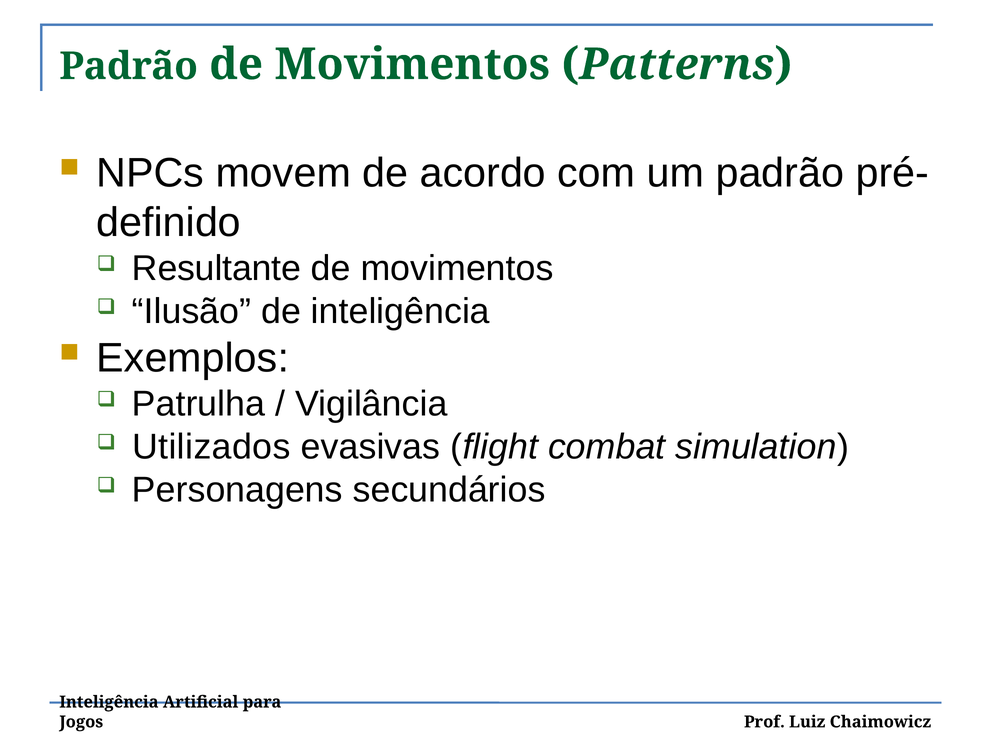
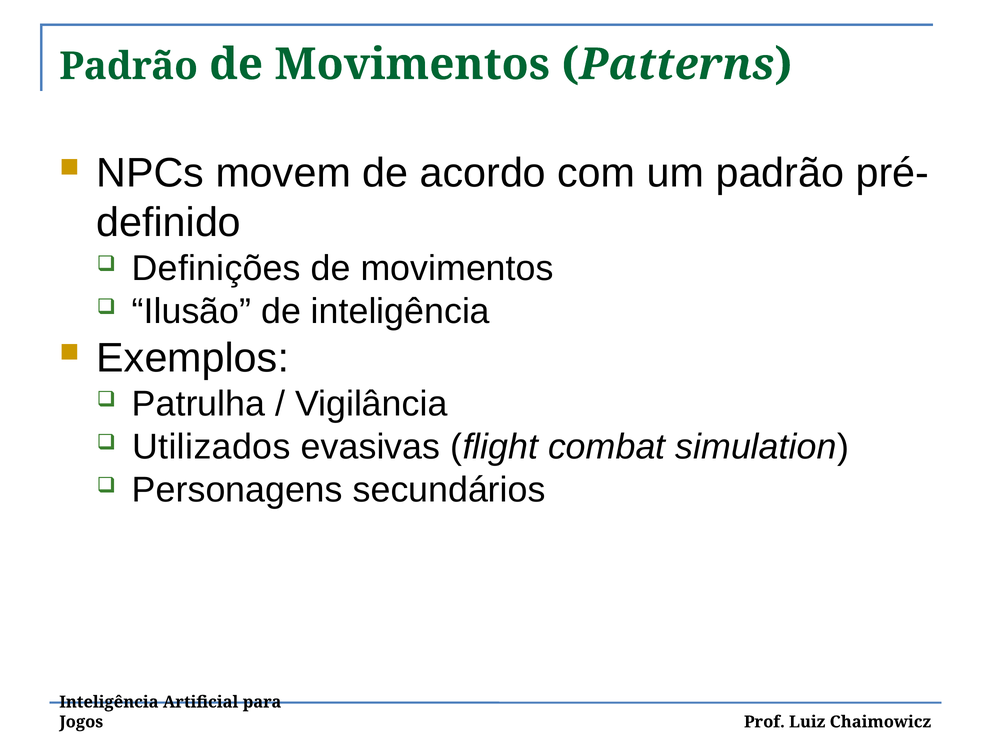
Resultante: Resultante -> Definições (216, 268)
